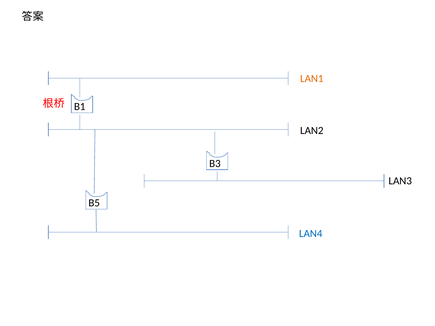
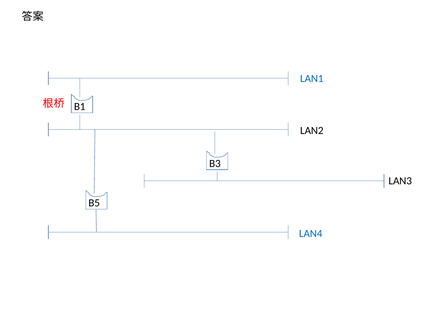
LAN1 colour: orange -> blue (312, 79)
